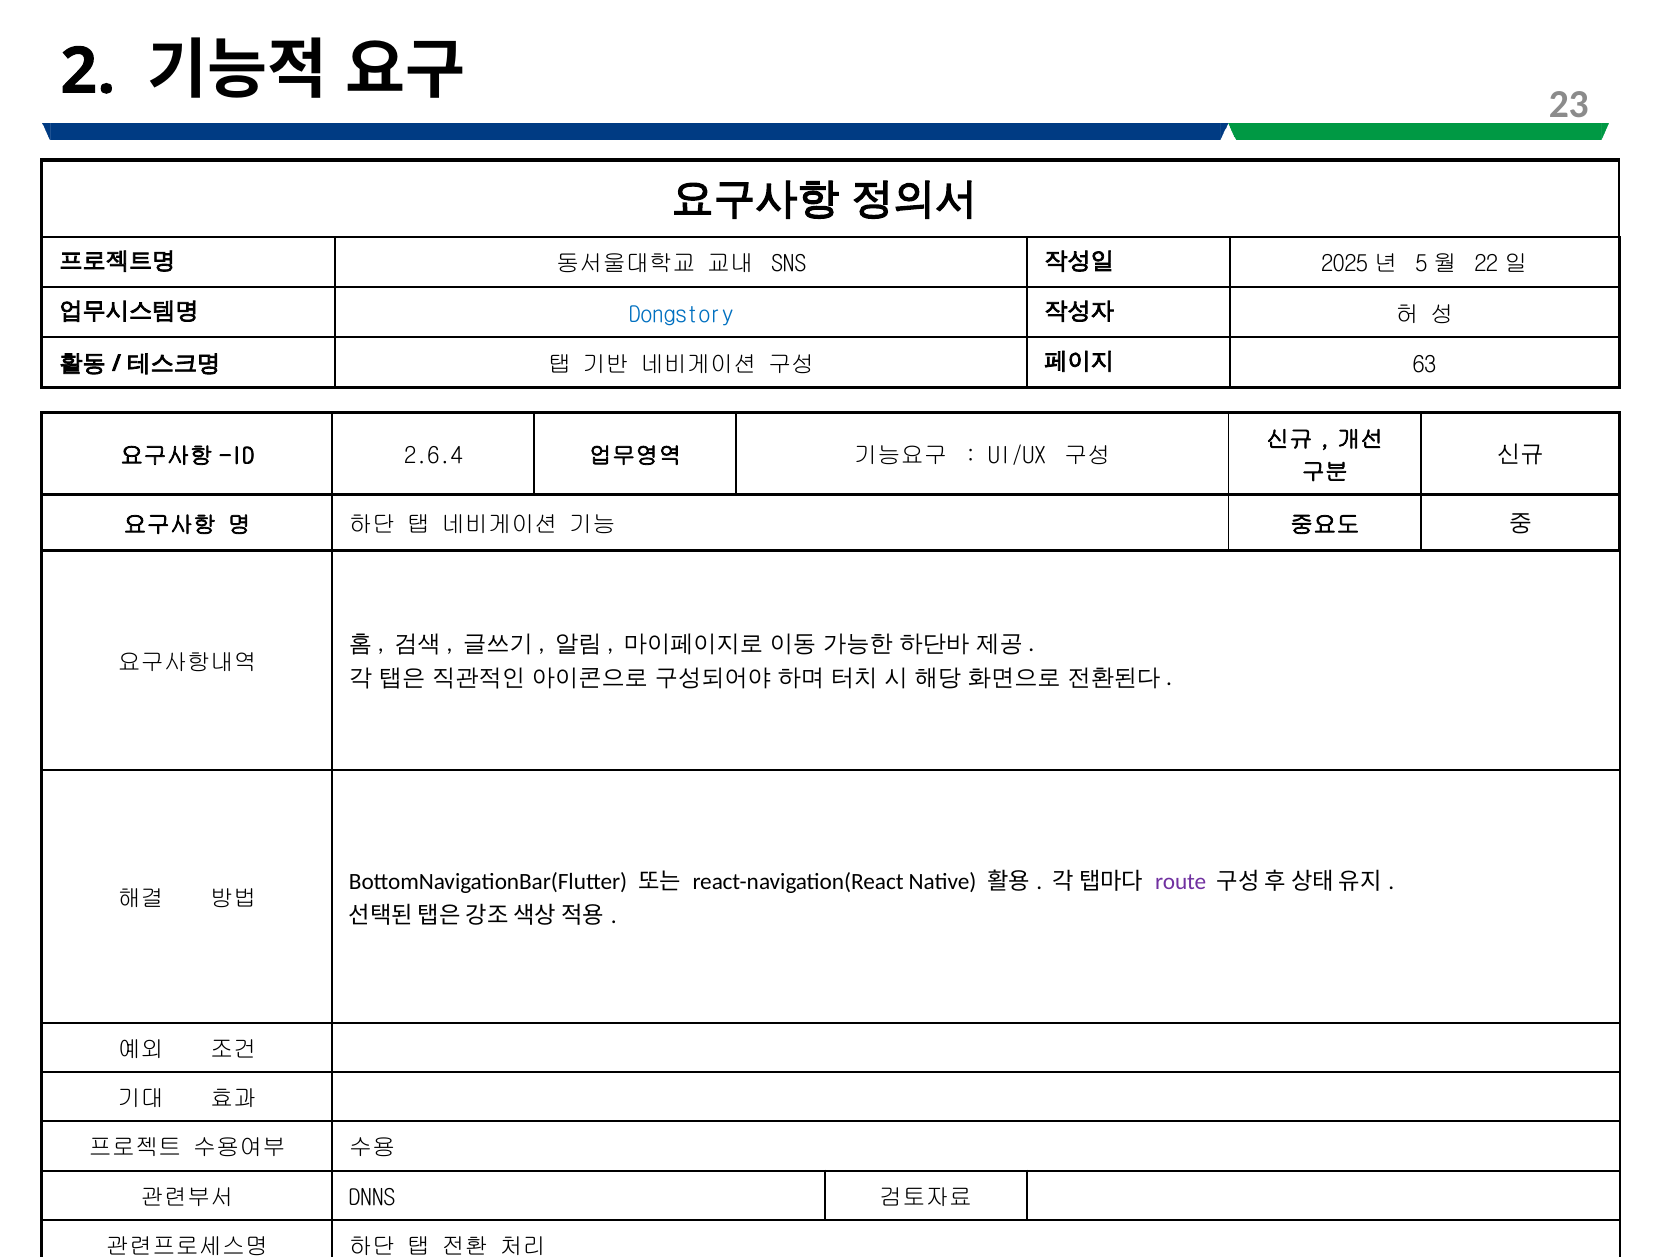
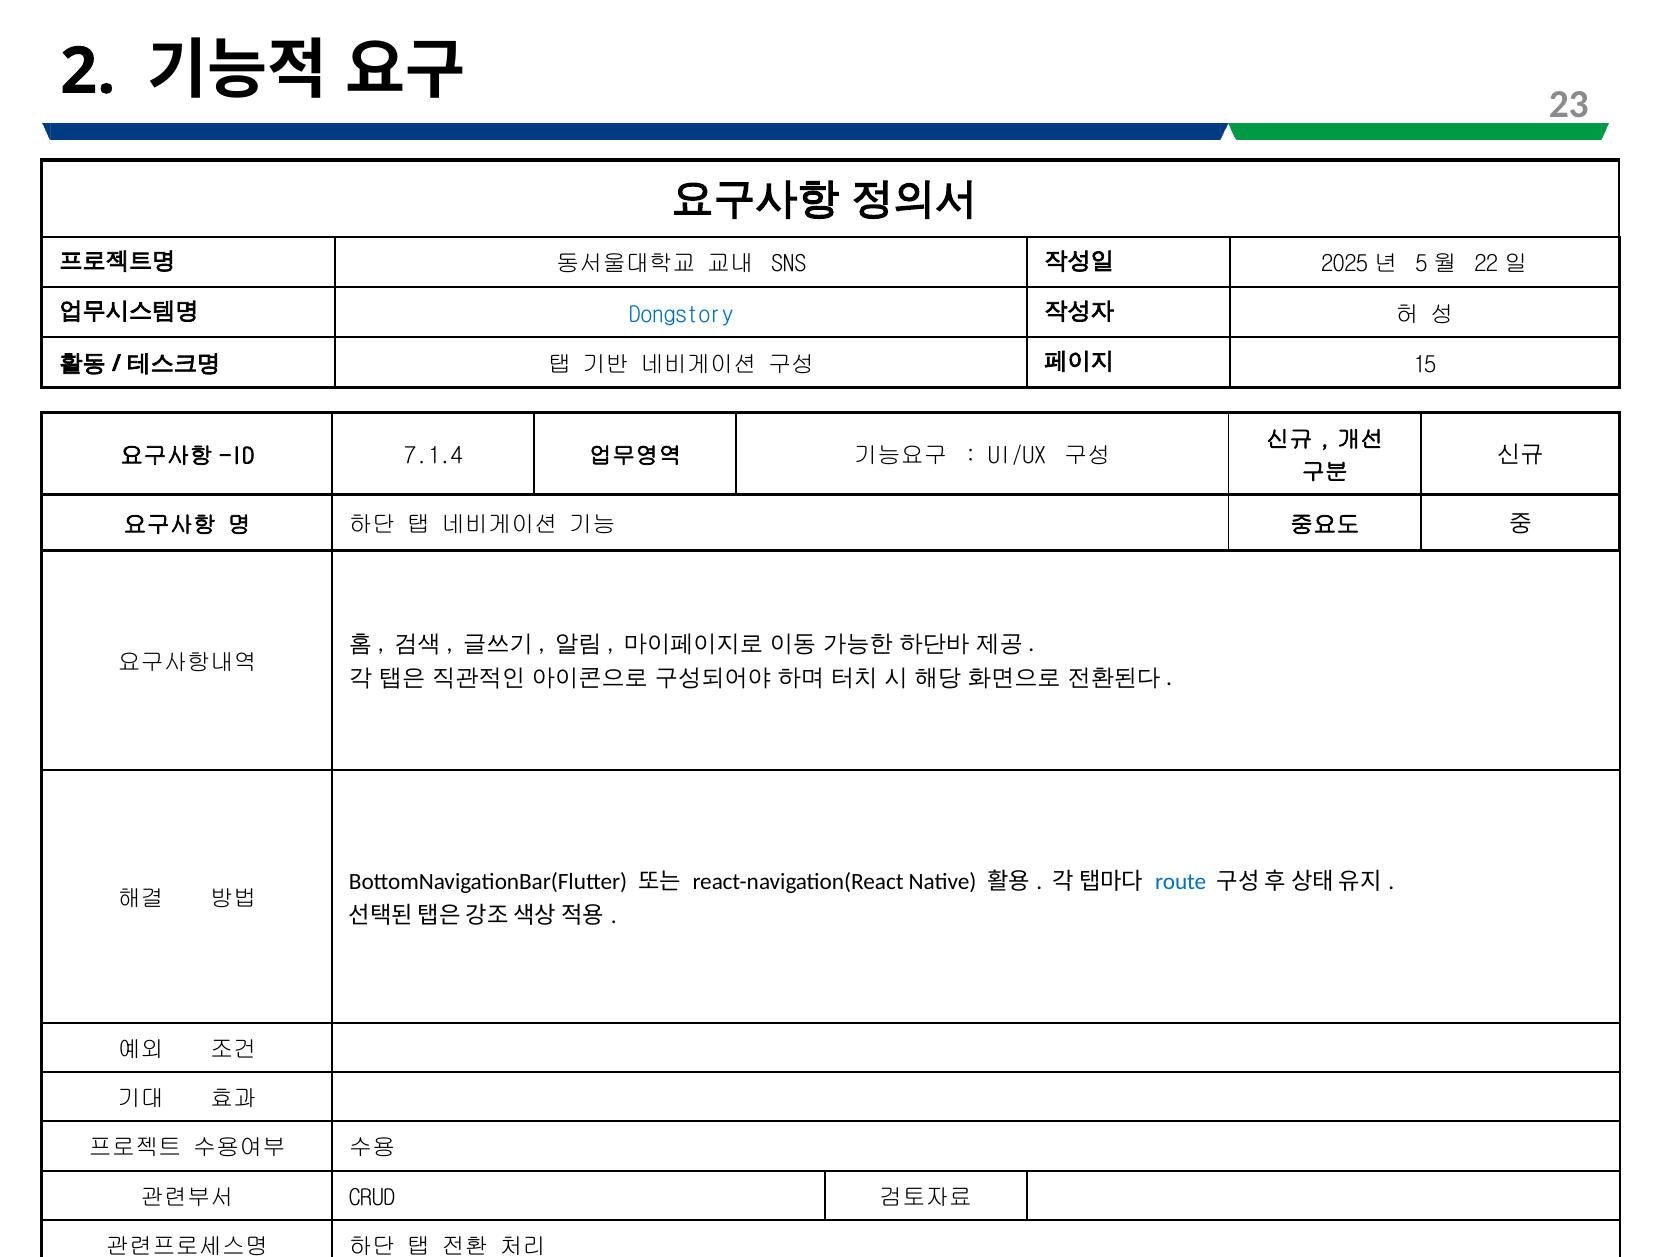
63: 63 -> 15 (1425, 365)
2.6.4: 2.6.4 -> 7.1.4 (433, 456)
route colour: purple -> blue (1181, 882)
DNNS: DNNS -> CRUD (372, 1198)
